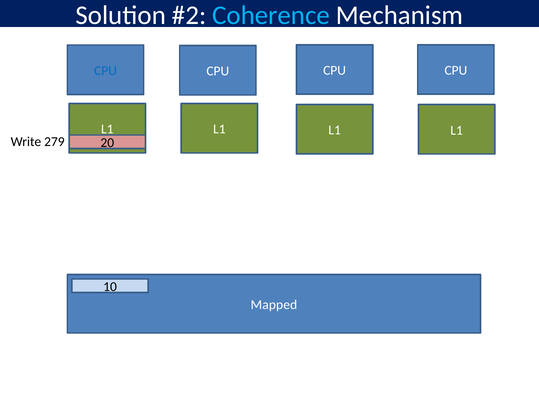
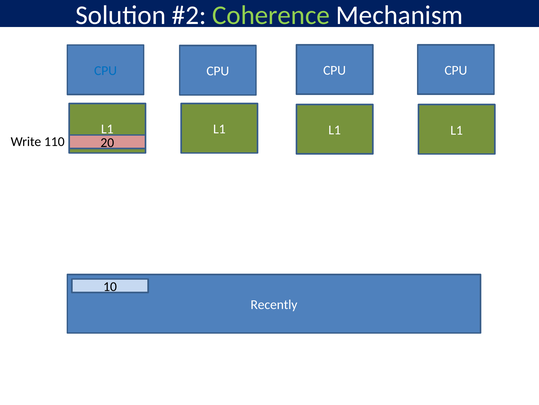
Coherence colour: light blue -> light green (271, 15)
279: 279 -> 110 (54, 141)
Mapped: Mapped -> Recently (274, 304)
